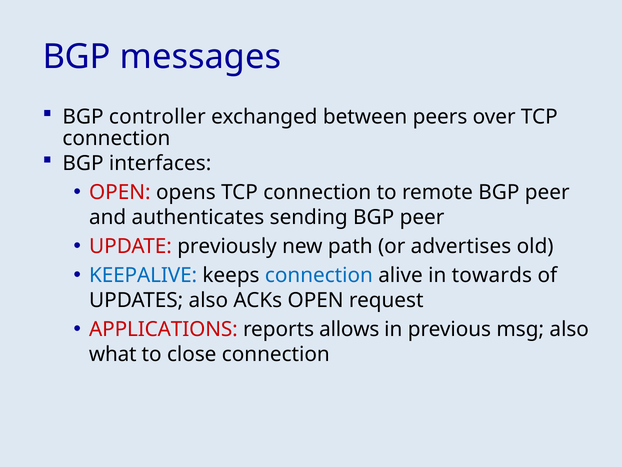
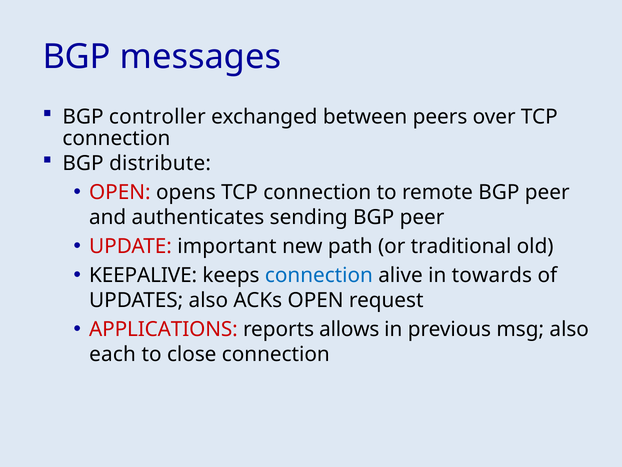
interfaces: interfaces -> distribute (160, 163)
previously: previously -> important (227, 246)
advertises: advertises -> traditional (461, 246)
KEEPALIVE colour: blue -> black (143, 275)
what: what -> each (113, 354)
